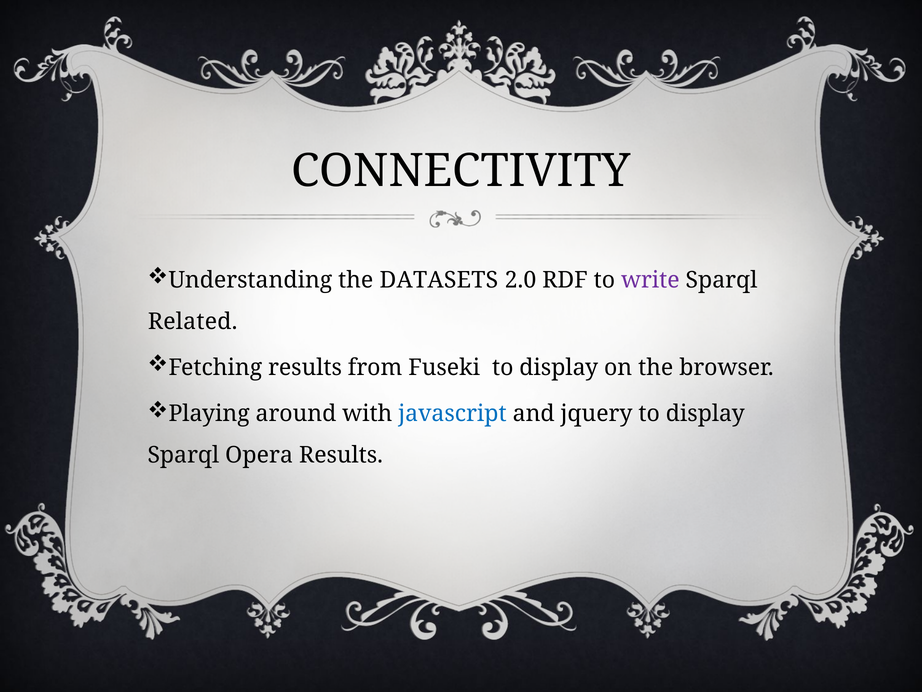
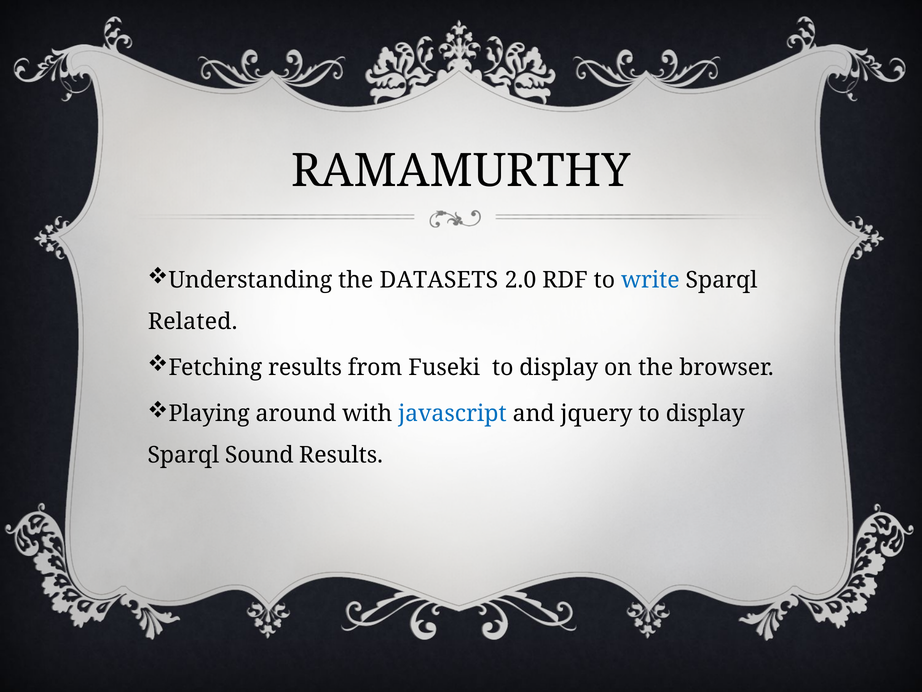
CONNECTIVITY: CONNECTIVITY -> RAMAMURTHY (461, 171)
write colour: purple -> blue (650, 280)
Opera: Opera -> Sound (259, 455)
